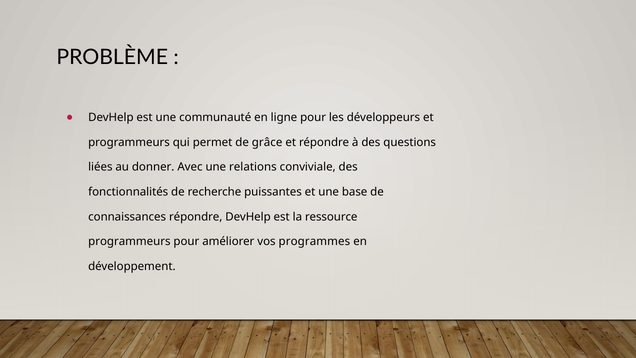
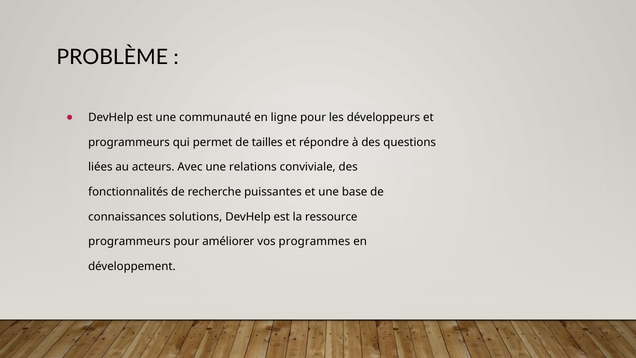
grâce: grâce -> tailles (267, 142)
donner: donner -> acteurs (153, 167)
connaissances répondre: répondre -> solutions (196, 217)
